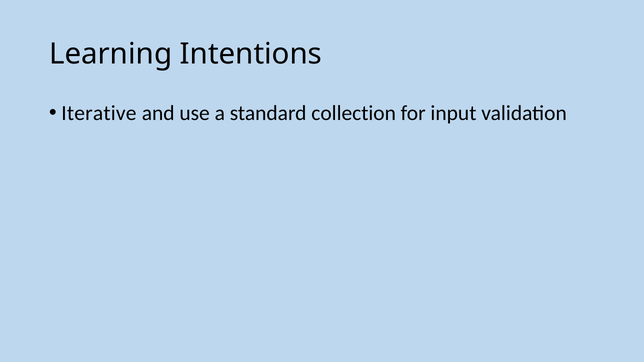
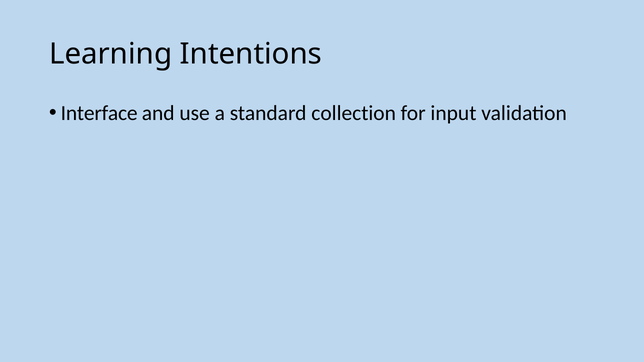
Iterative: Iterative -> Interface (99, 113)
